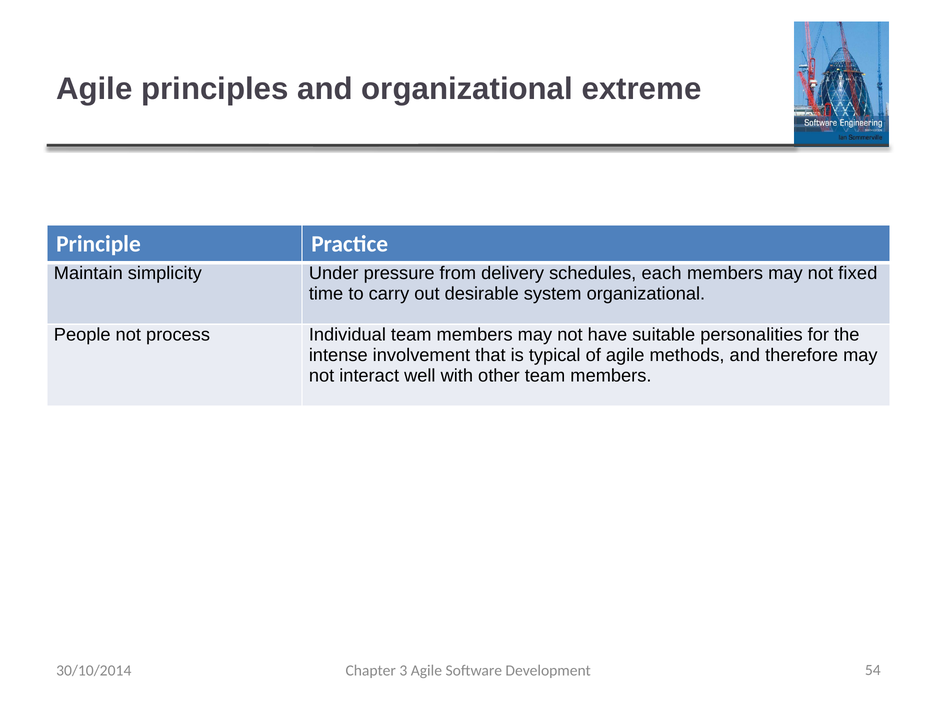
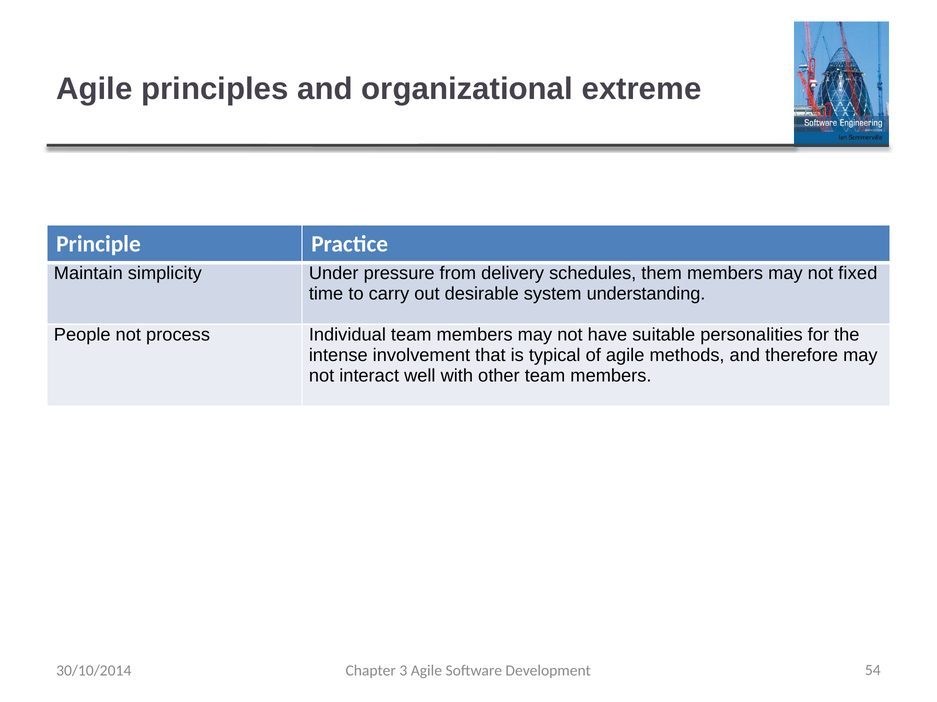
each: each -> them (662, 274)
system organizational: organizational -> understanding (646, 294)
